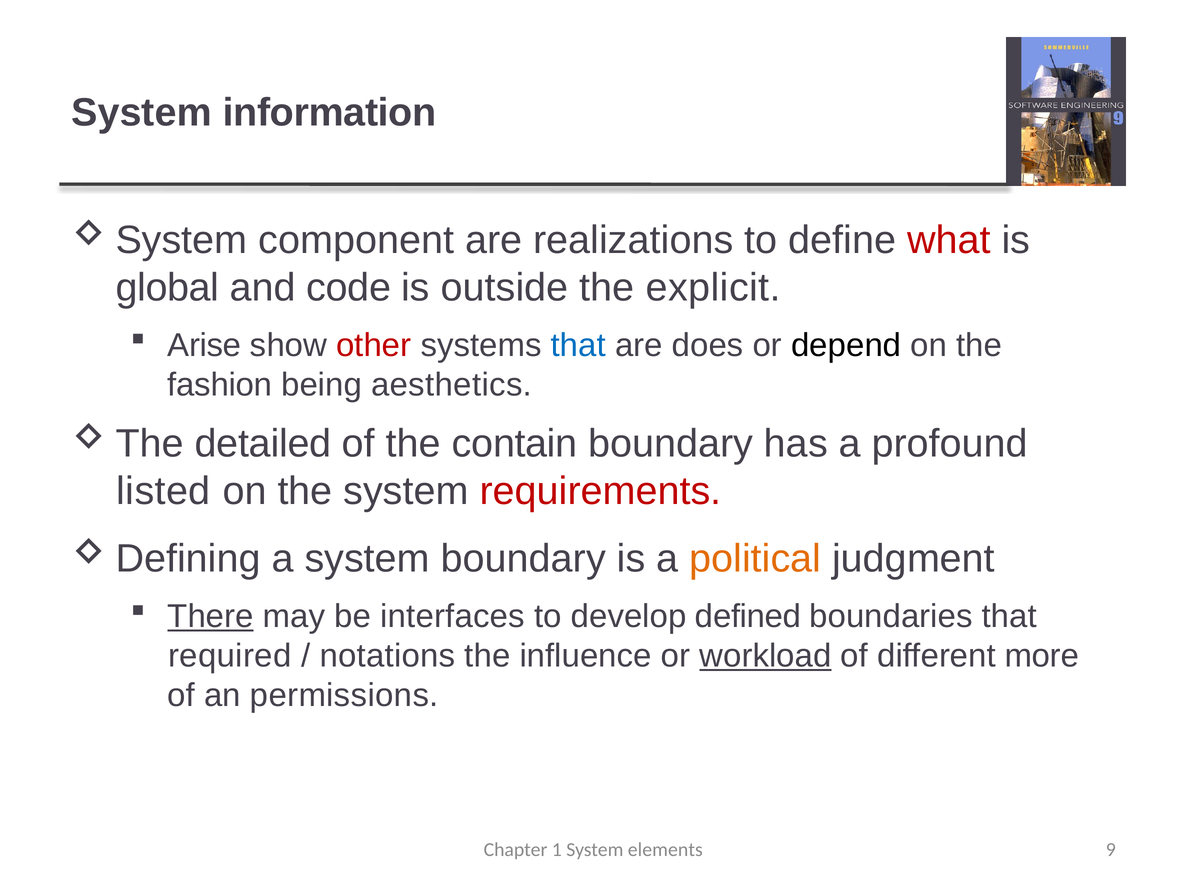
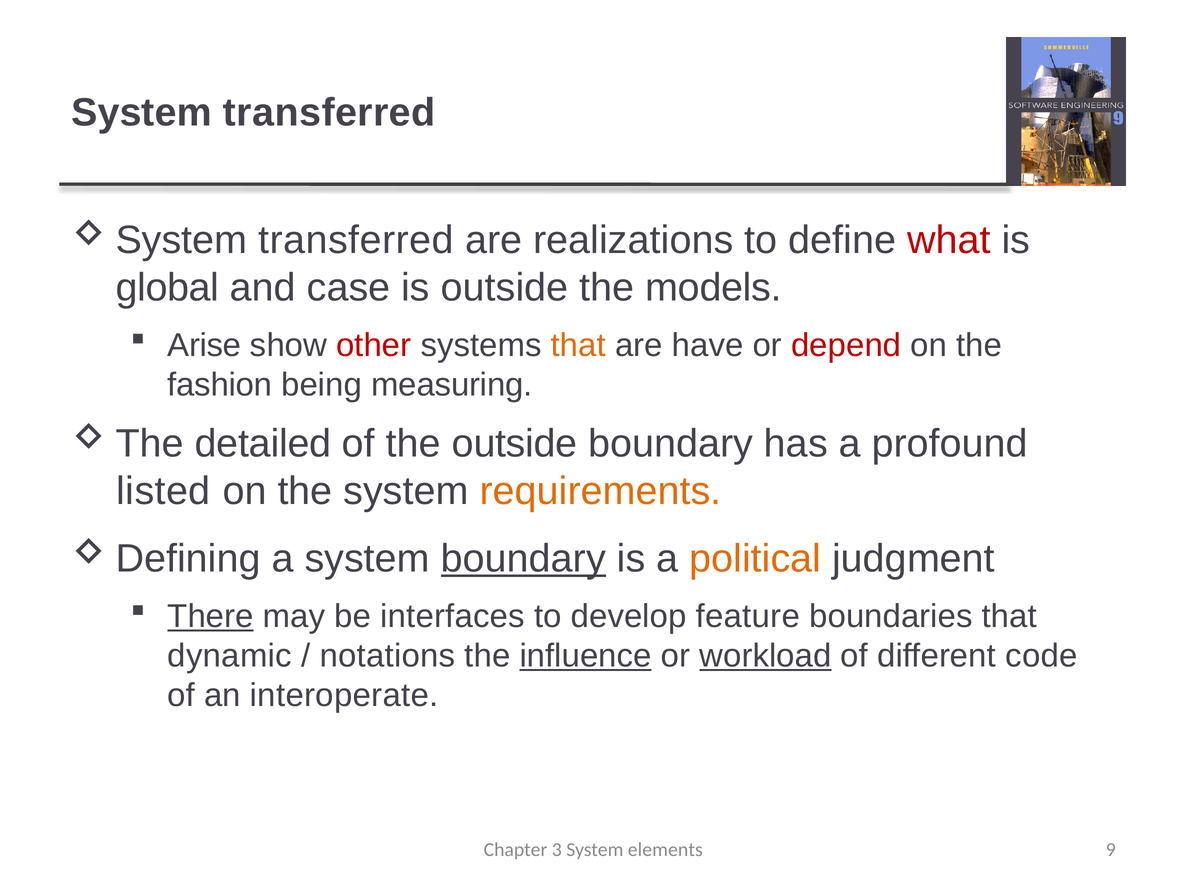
System information: information -> transferred (329, 113)
component: component -> transferred (356, 240)
code: code -> case (349, 288)
explicit: explicit -> models (714, 288)
that colour: blue -> orange (578, 345)
does: does -> have (708, 345)
depend colour: black -> red (846, 345)
aesthetics: aesthetics -> measuring (452, 385)
the contain: contain -> outside (515, 444)
requirements colour: red -> orange (601, 491)
boundary underline: none -> present (523, 559)
defined: defined -> feature (748, 617)
required: required -> dynamic (230, 656)
influence underline: none -> present (586, 656)
more: more -> code (1042, 656)
permissions: permissions -> interoperate (344, 696)
1: 1 -> 3 (557, 850)
